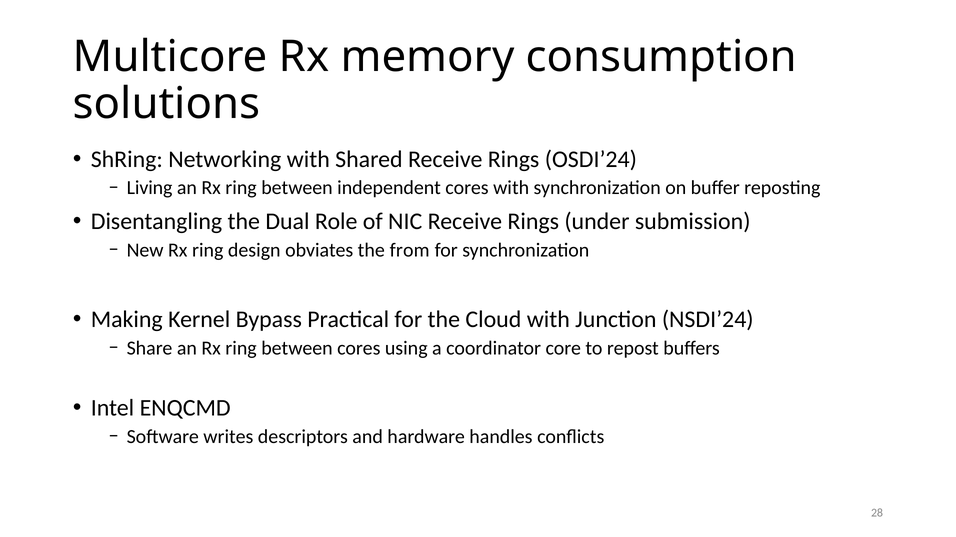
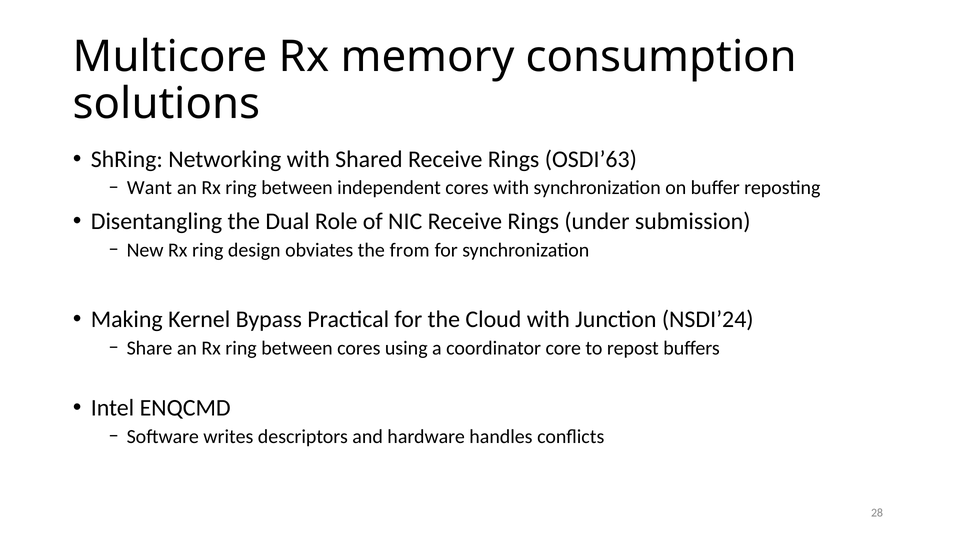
OSDI’24: OSDI’24 -> OSDI’63 (591, 160)
Living: Living -> Want (149, 188)
